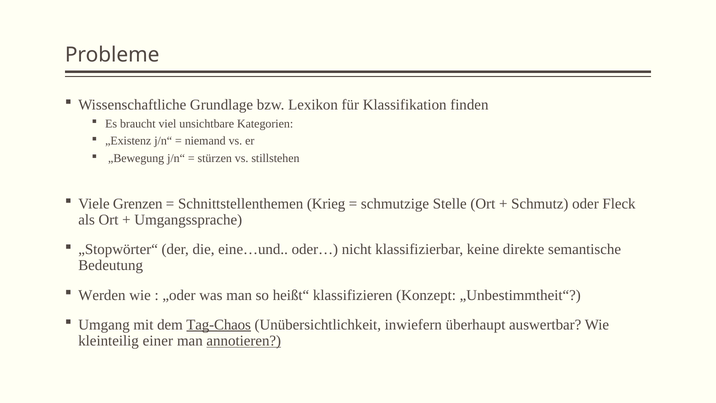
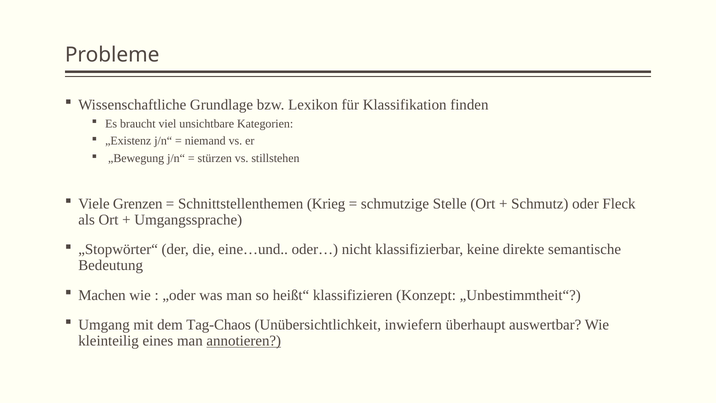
Werden: Werden -> Machen (102, 295)
Tag-Chaos underline: present -> none (219, 324)
einer: einer -> eines (158, 341)
